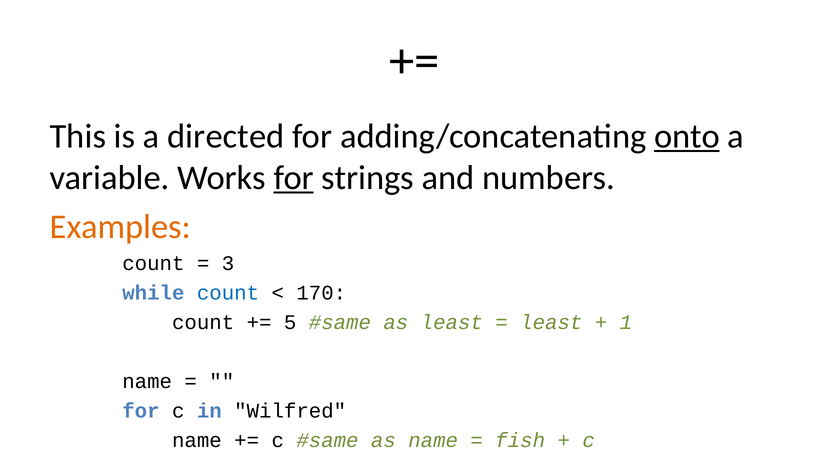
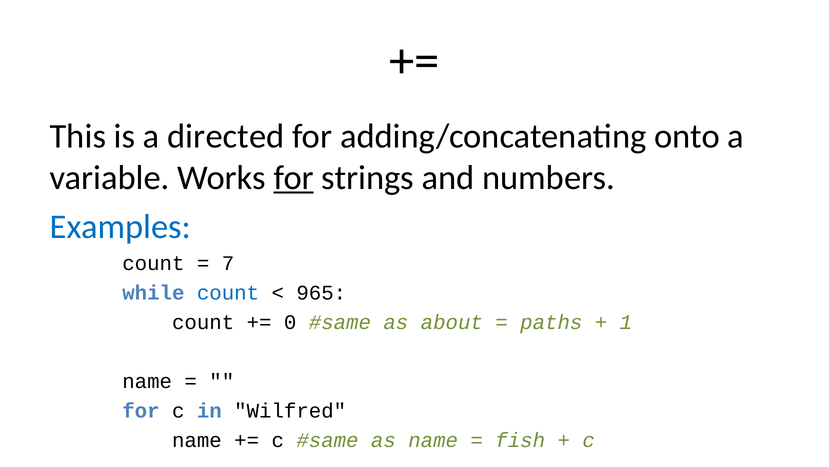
onto underline: present -> none (687, 136)
Examples colour: orange -> blue (120, 226)
3: 3 -> 7 (228, 263)
170: 170 -> 965 (321, 293)
5: 5 -> 0 (290, 322)
as least: least -> about (452, 322)
least: least -> paths (551, 322)
